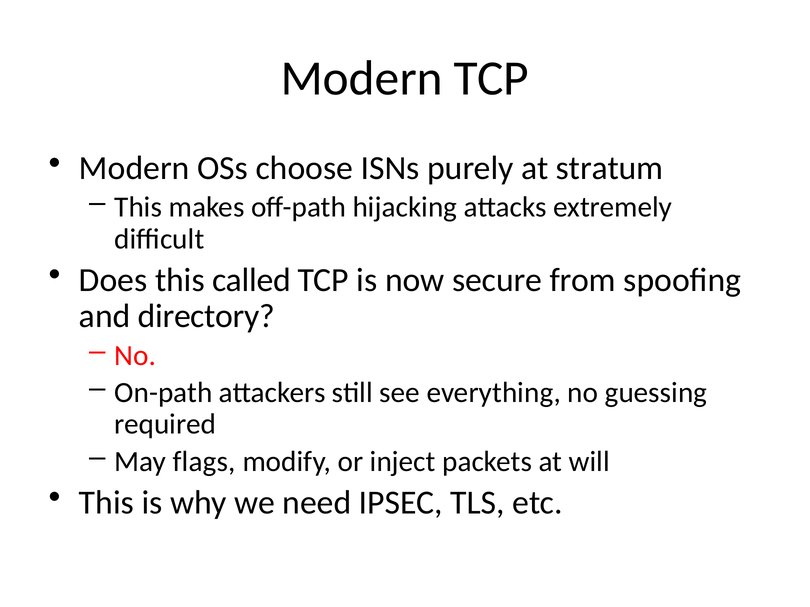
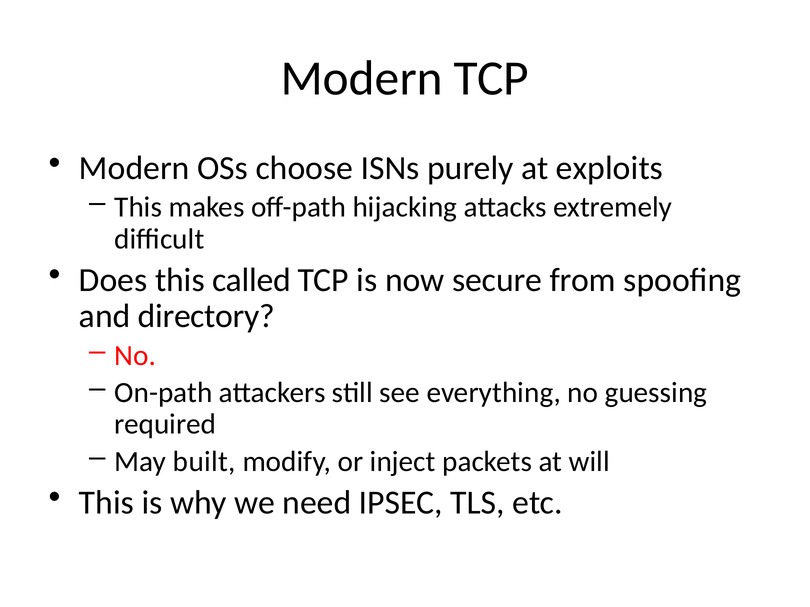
stratum: stratum -> exploits (610, 168)
flags: flags -> built (204, 462)
